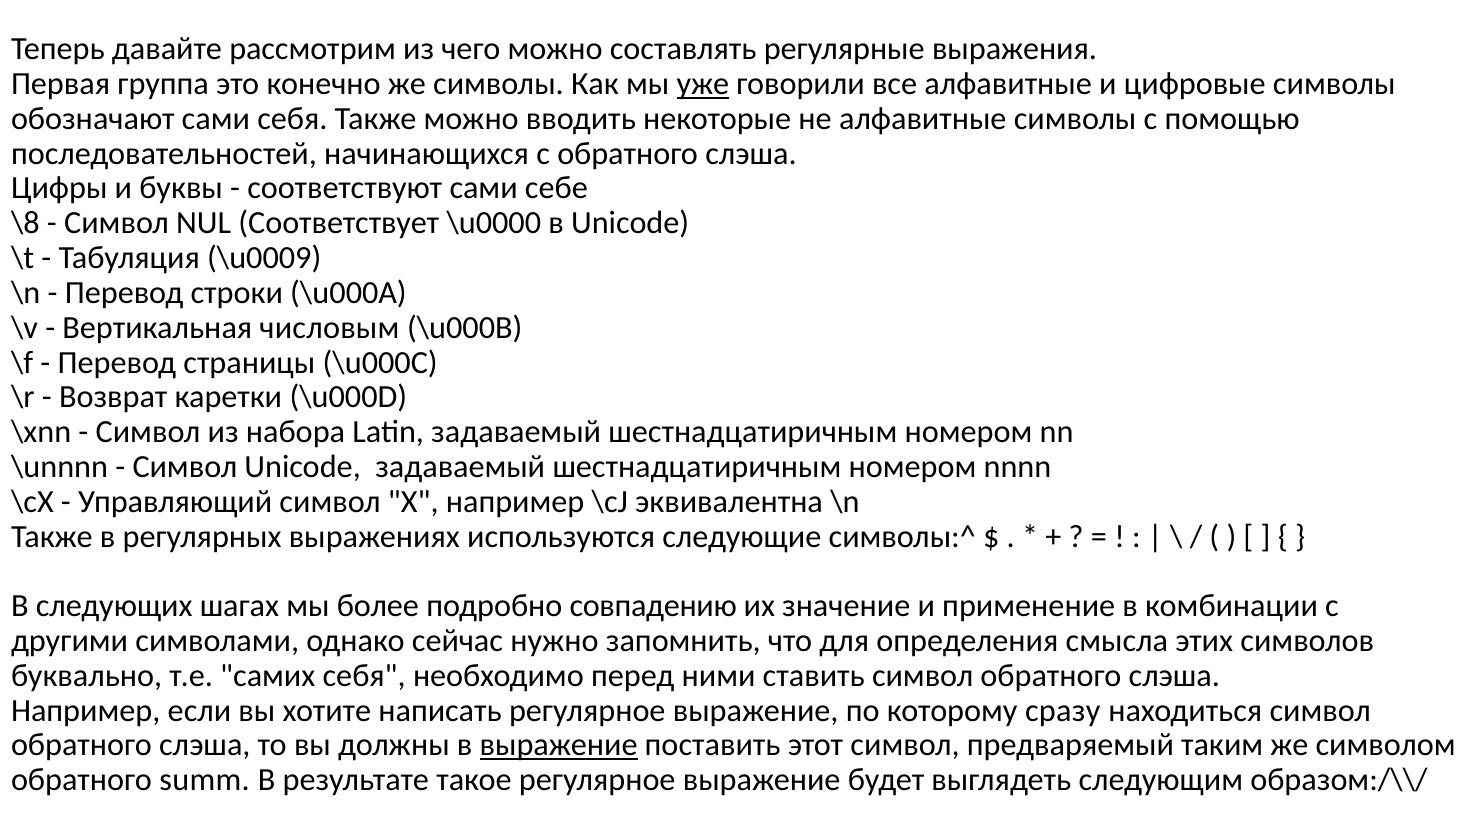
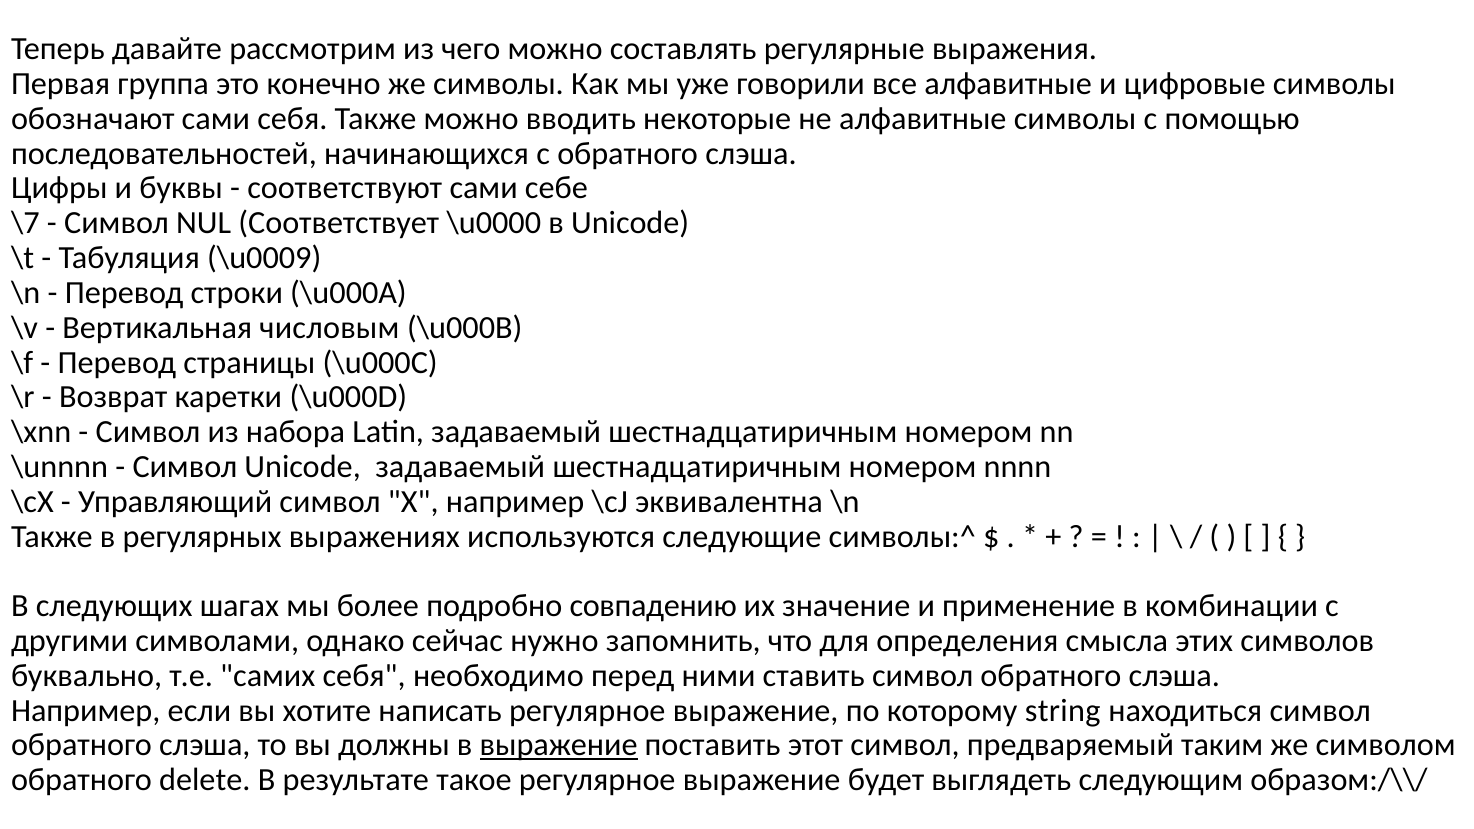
уже underline: present -> none (703, 84)
\8: \8 -> \7 (25, 223)
сразу: сразу -> string (1063, 711)
summ: summ -> delete (205, 780)
